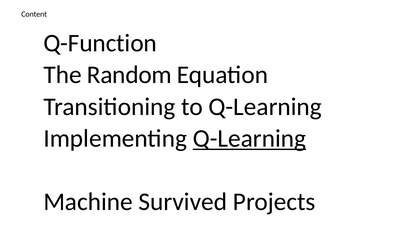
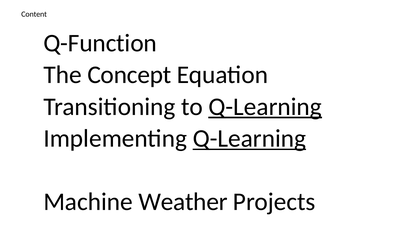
Random: Random -> Concept (129, 75)
Q-Learning underline: none -> present (265, 107)
Survived: Survived -> Weather (183, 202)
